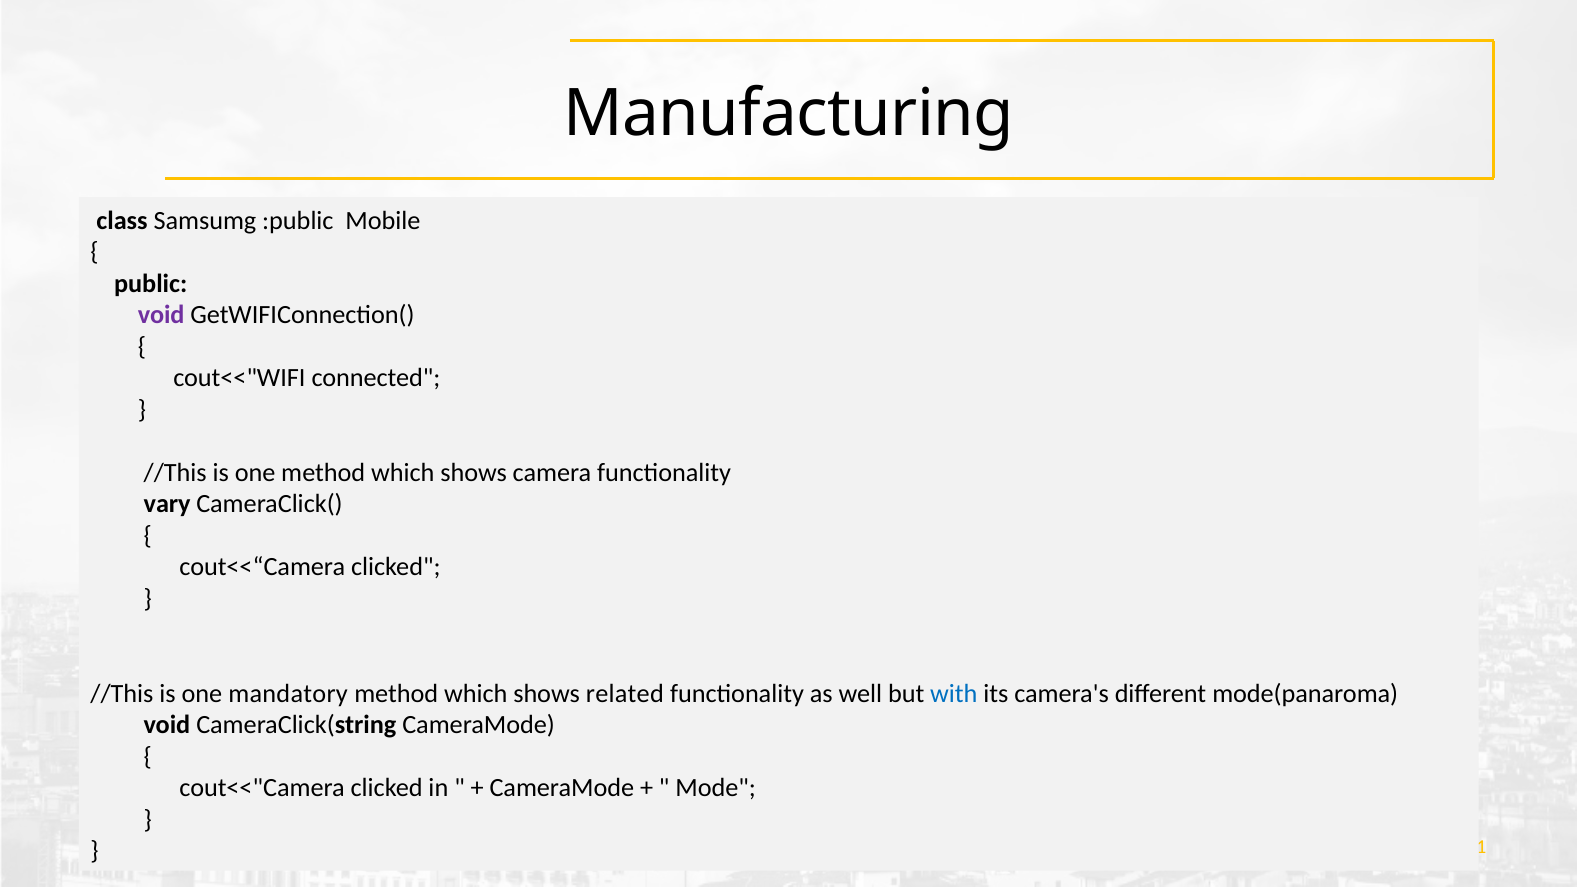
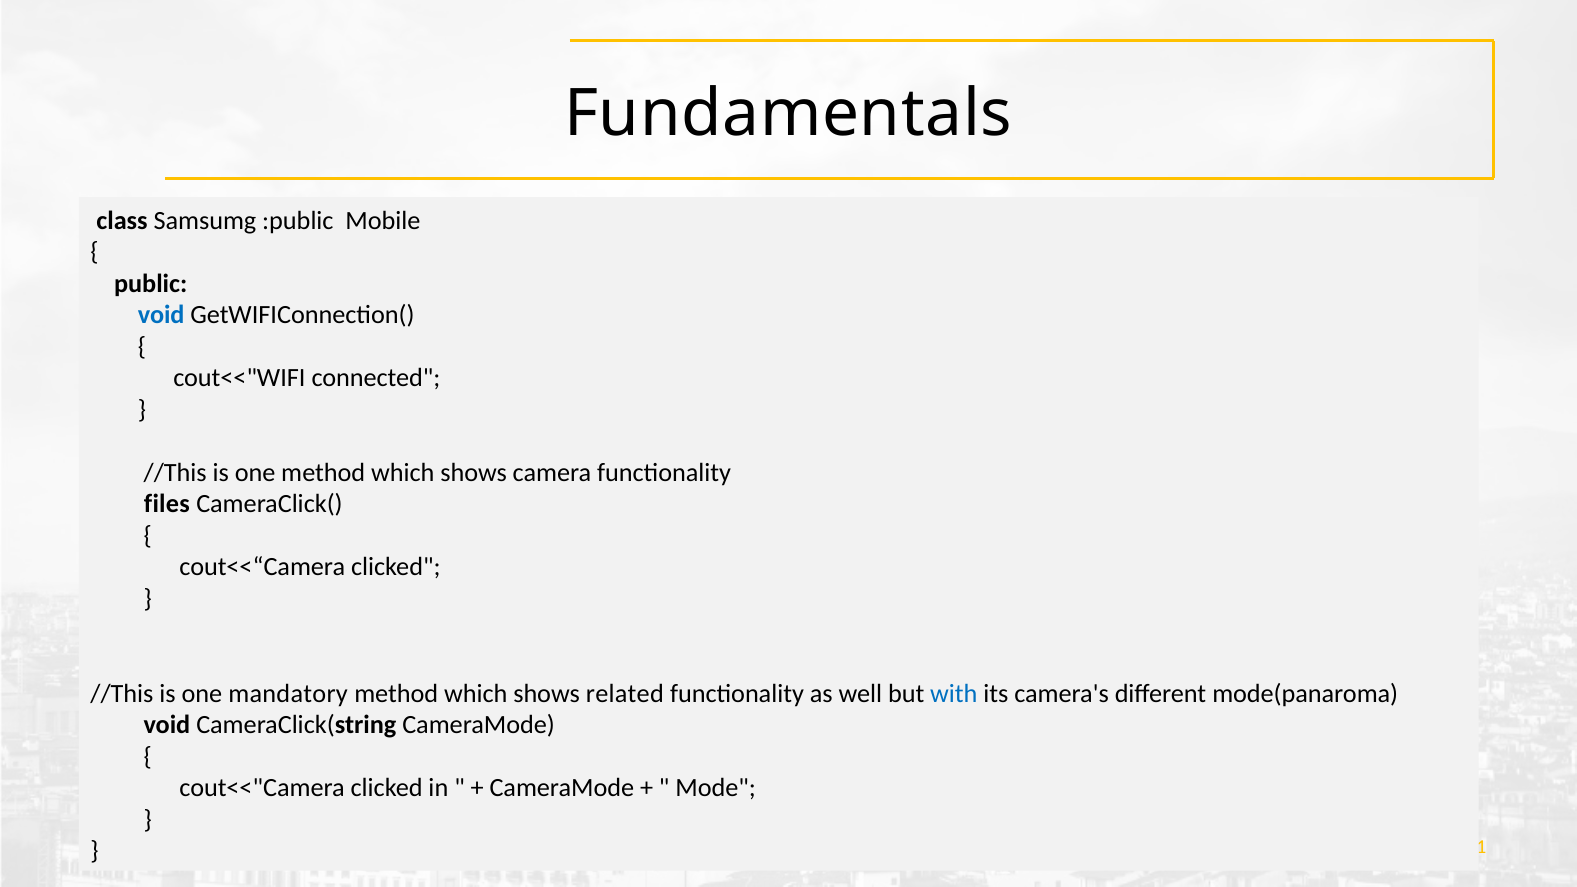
Manufacturing: Manufacturing -> Fundamentals (788, 114)
void colour: purple -> blue (161, 315)
vary: vary -> files (167, 504)
